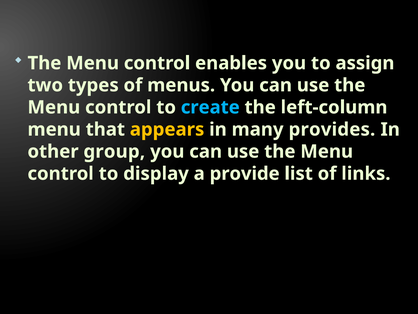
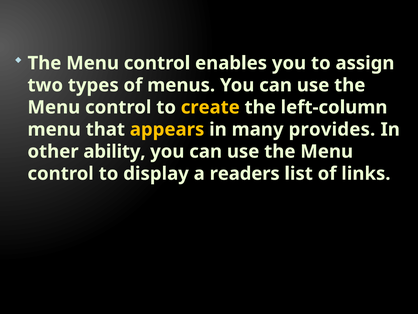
create colour: light blue -> yellow (210, 107)
group: group -> ability (114, 151)
provide: provide -> readers (245, 173)
